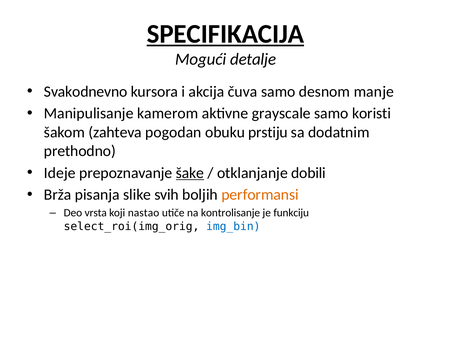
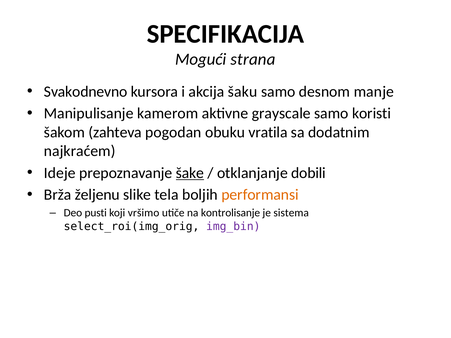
SPECIFIKACIJA underline: present -> none (225, 34)
detalje: detalje -> strana (253, 59)
čuva: čuva -> šaku (243, 92)
prstiju: prstiju -> vratila (268, 132)
prethodno: prethodno -> najkraćem (80, 151)
pisanja: pisanja -> željenu (97, 195)
svih: svih -> tela (167, 195)
vrsta: vrsta -> pusti (96, 213)
nastao: nastao -> vršimo (144, 213)
funkciju: funkciju -> sistema (291, 213)
img_bin colour: blue -> purple (233, 227)
